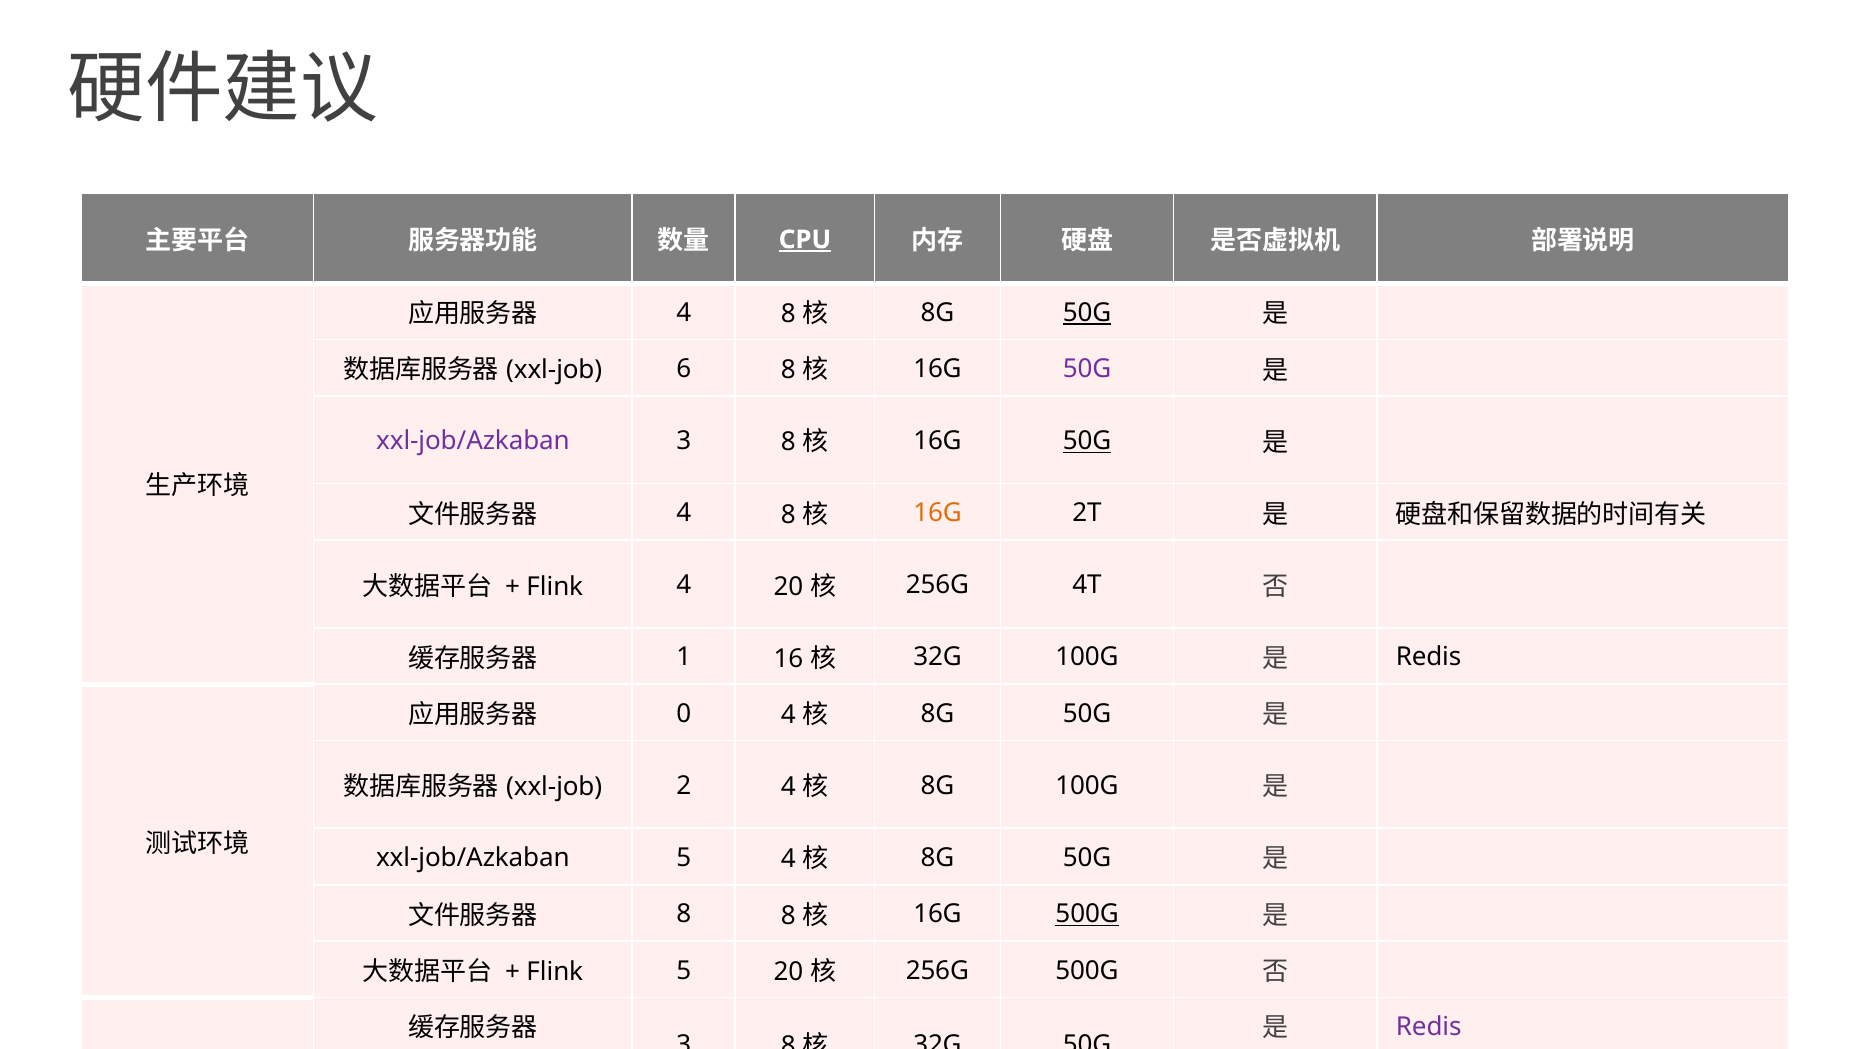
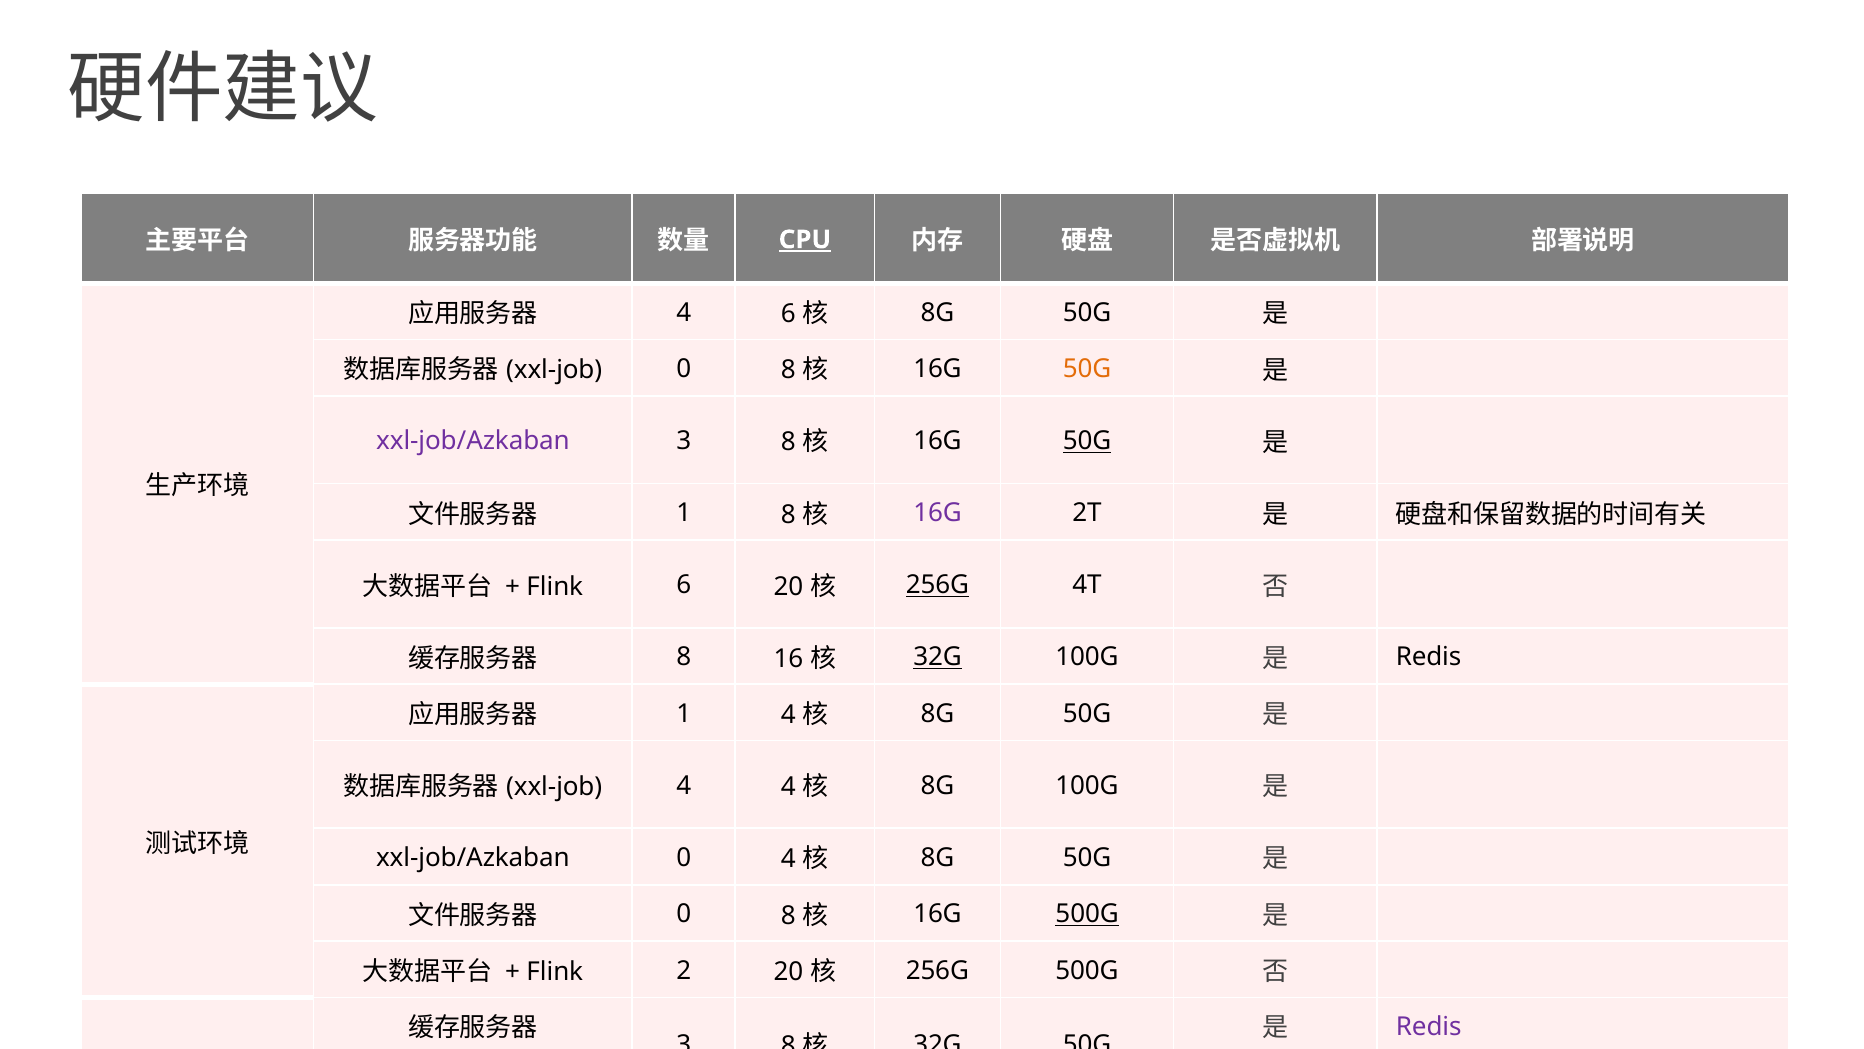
8: 8 -> 6 (788, 314)
50G underline: present -> none (1087, 313)
6: 6 -> 0 (684, 369)
50G colour: purple -> orange (1087, 369)
4: 4 -> 1 (684, 513)
16G colour: orange -> purple (938, 513)
Flink 4: 4 -> 6 (684, 585)
256G underline: none -> present (937, 585)
1: 1 -> 8 (684, 657)
32G underline: none -> present (938, 657)
0: 0 -> 1 (684, 713)
2: 2 -> 4 (684, 785)
xxl-job/Azkaban 5: 5 -> 0 (684, 857)
8: 8 -> 0 (684, 914)
Flink 5: 5 -> 2 (684, 970)
